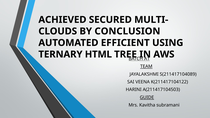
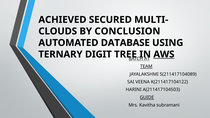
EFFICIENT: EFFICIENT -> DATABASE (125, 43)
HTML: HTML -> DIGIT (98, 54)
AWS underline: none -> present (164, 54)
